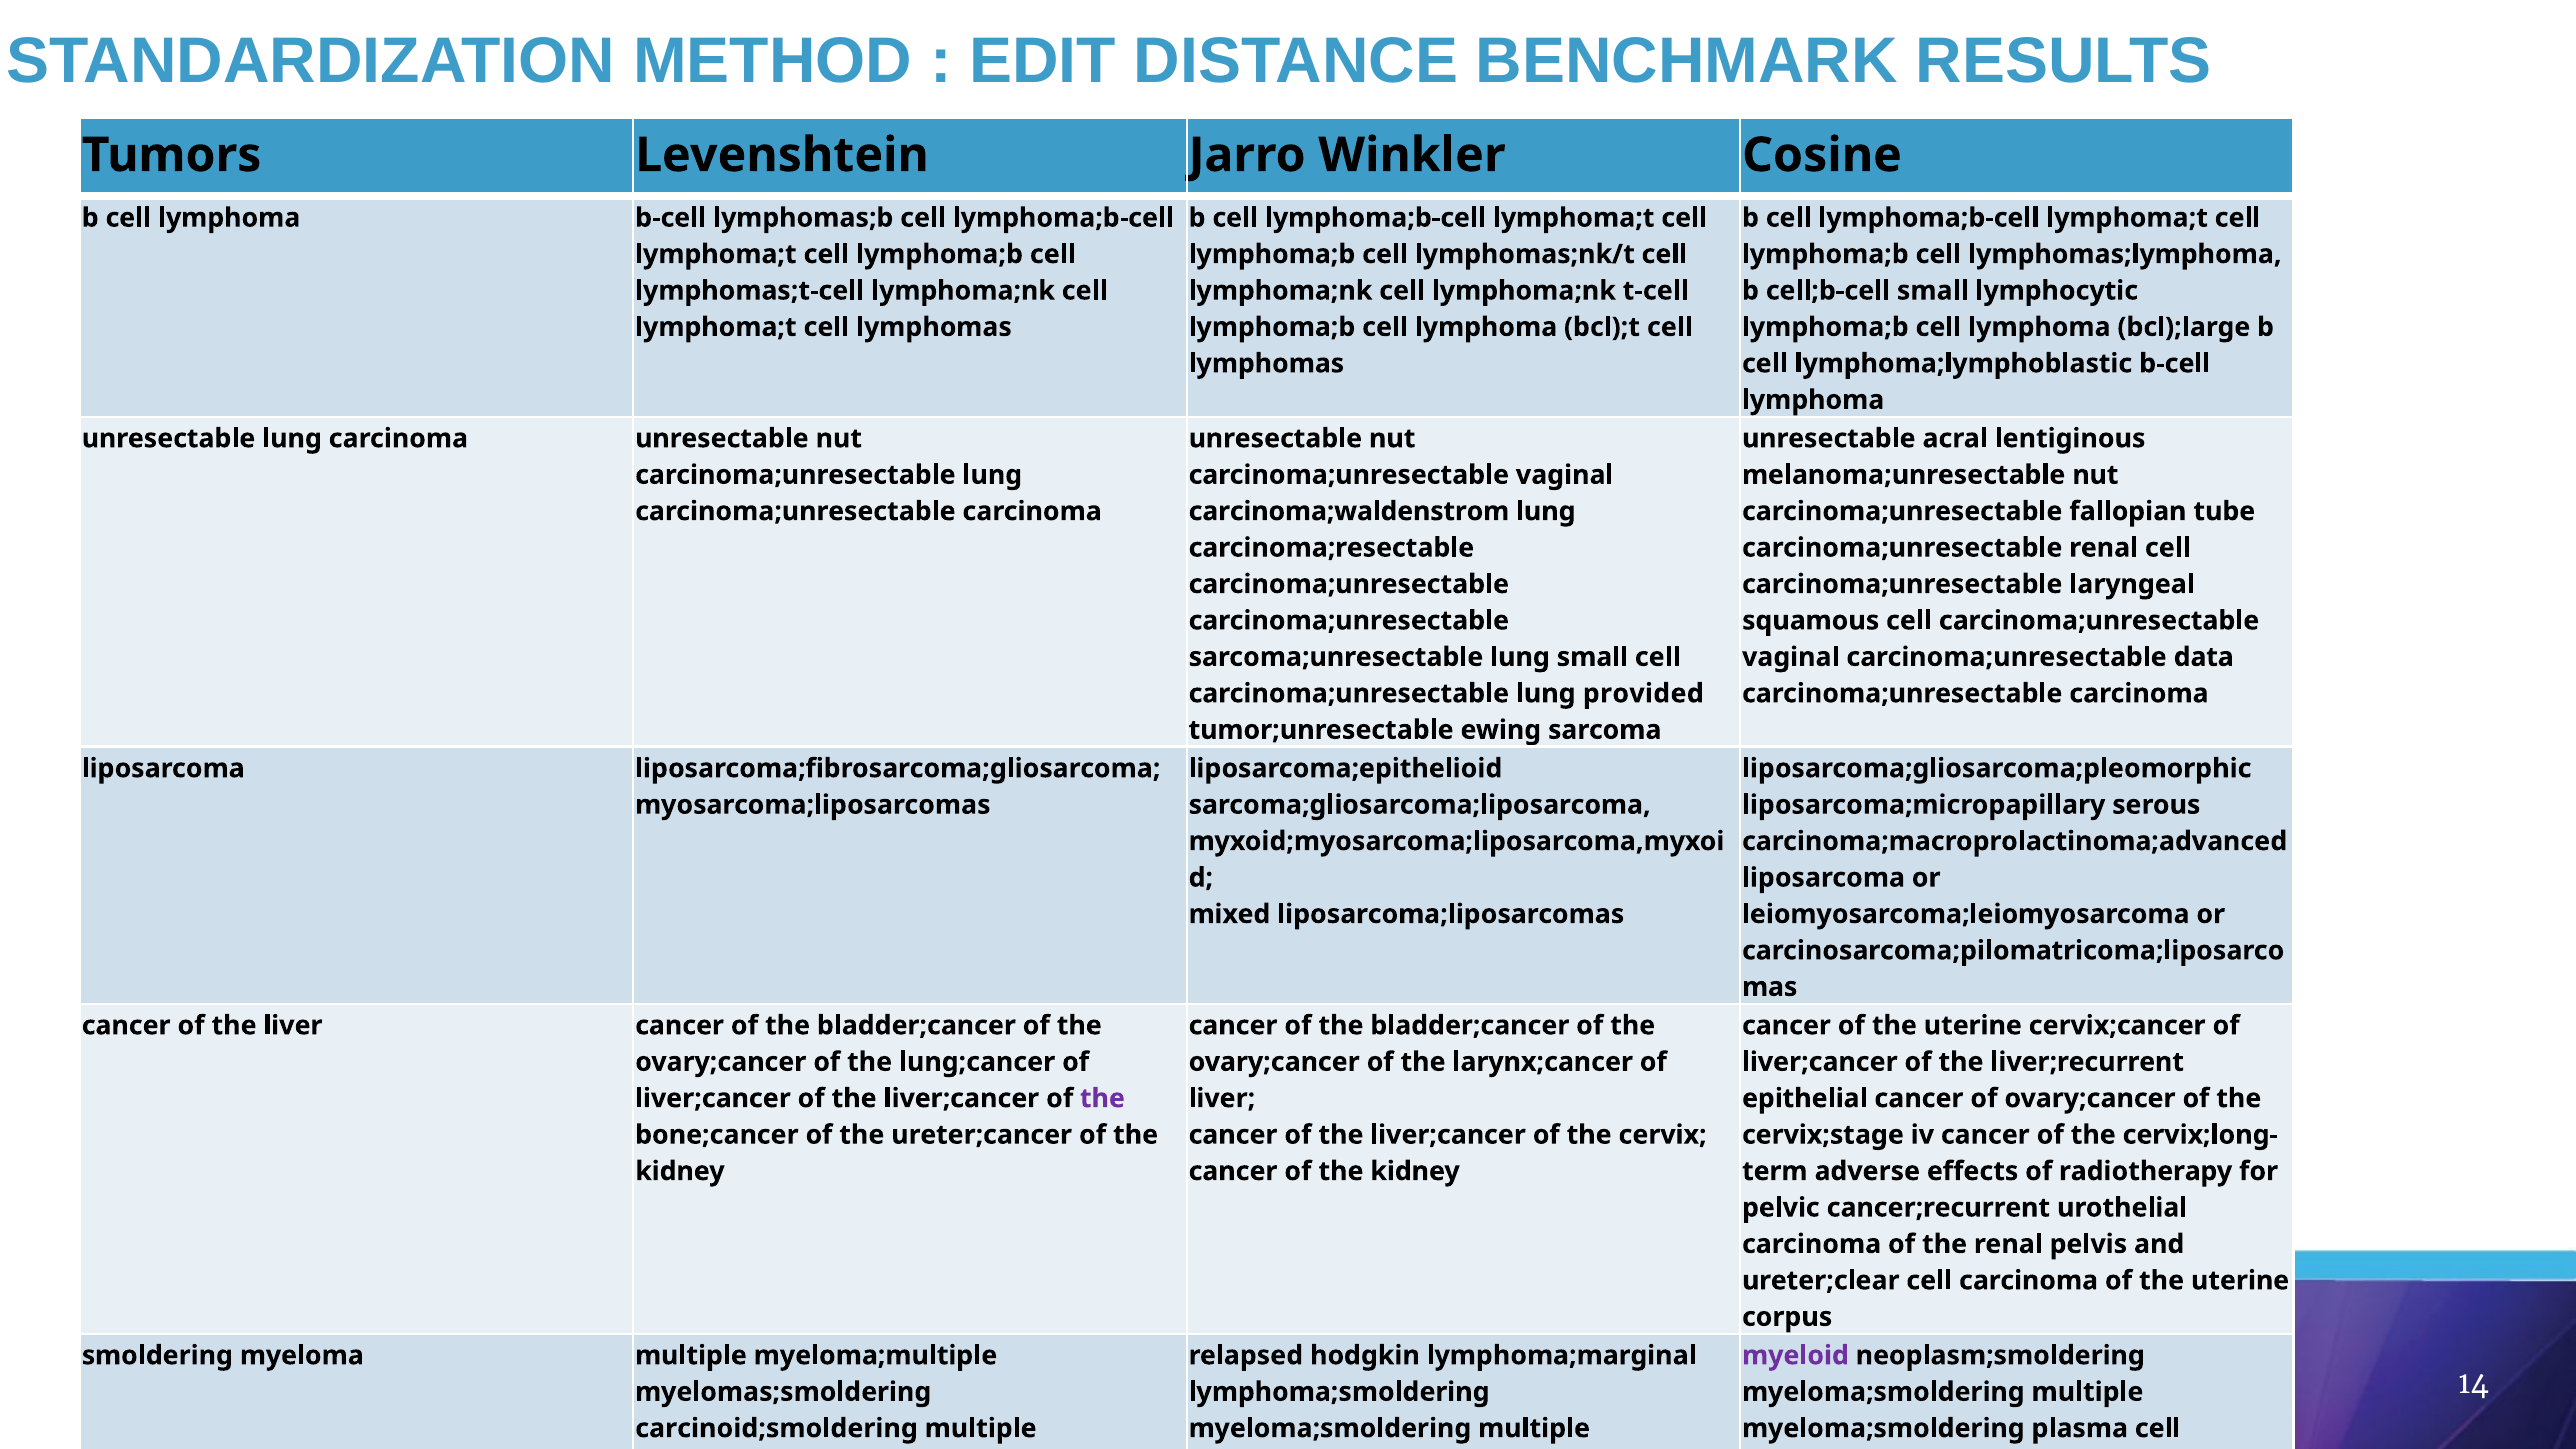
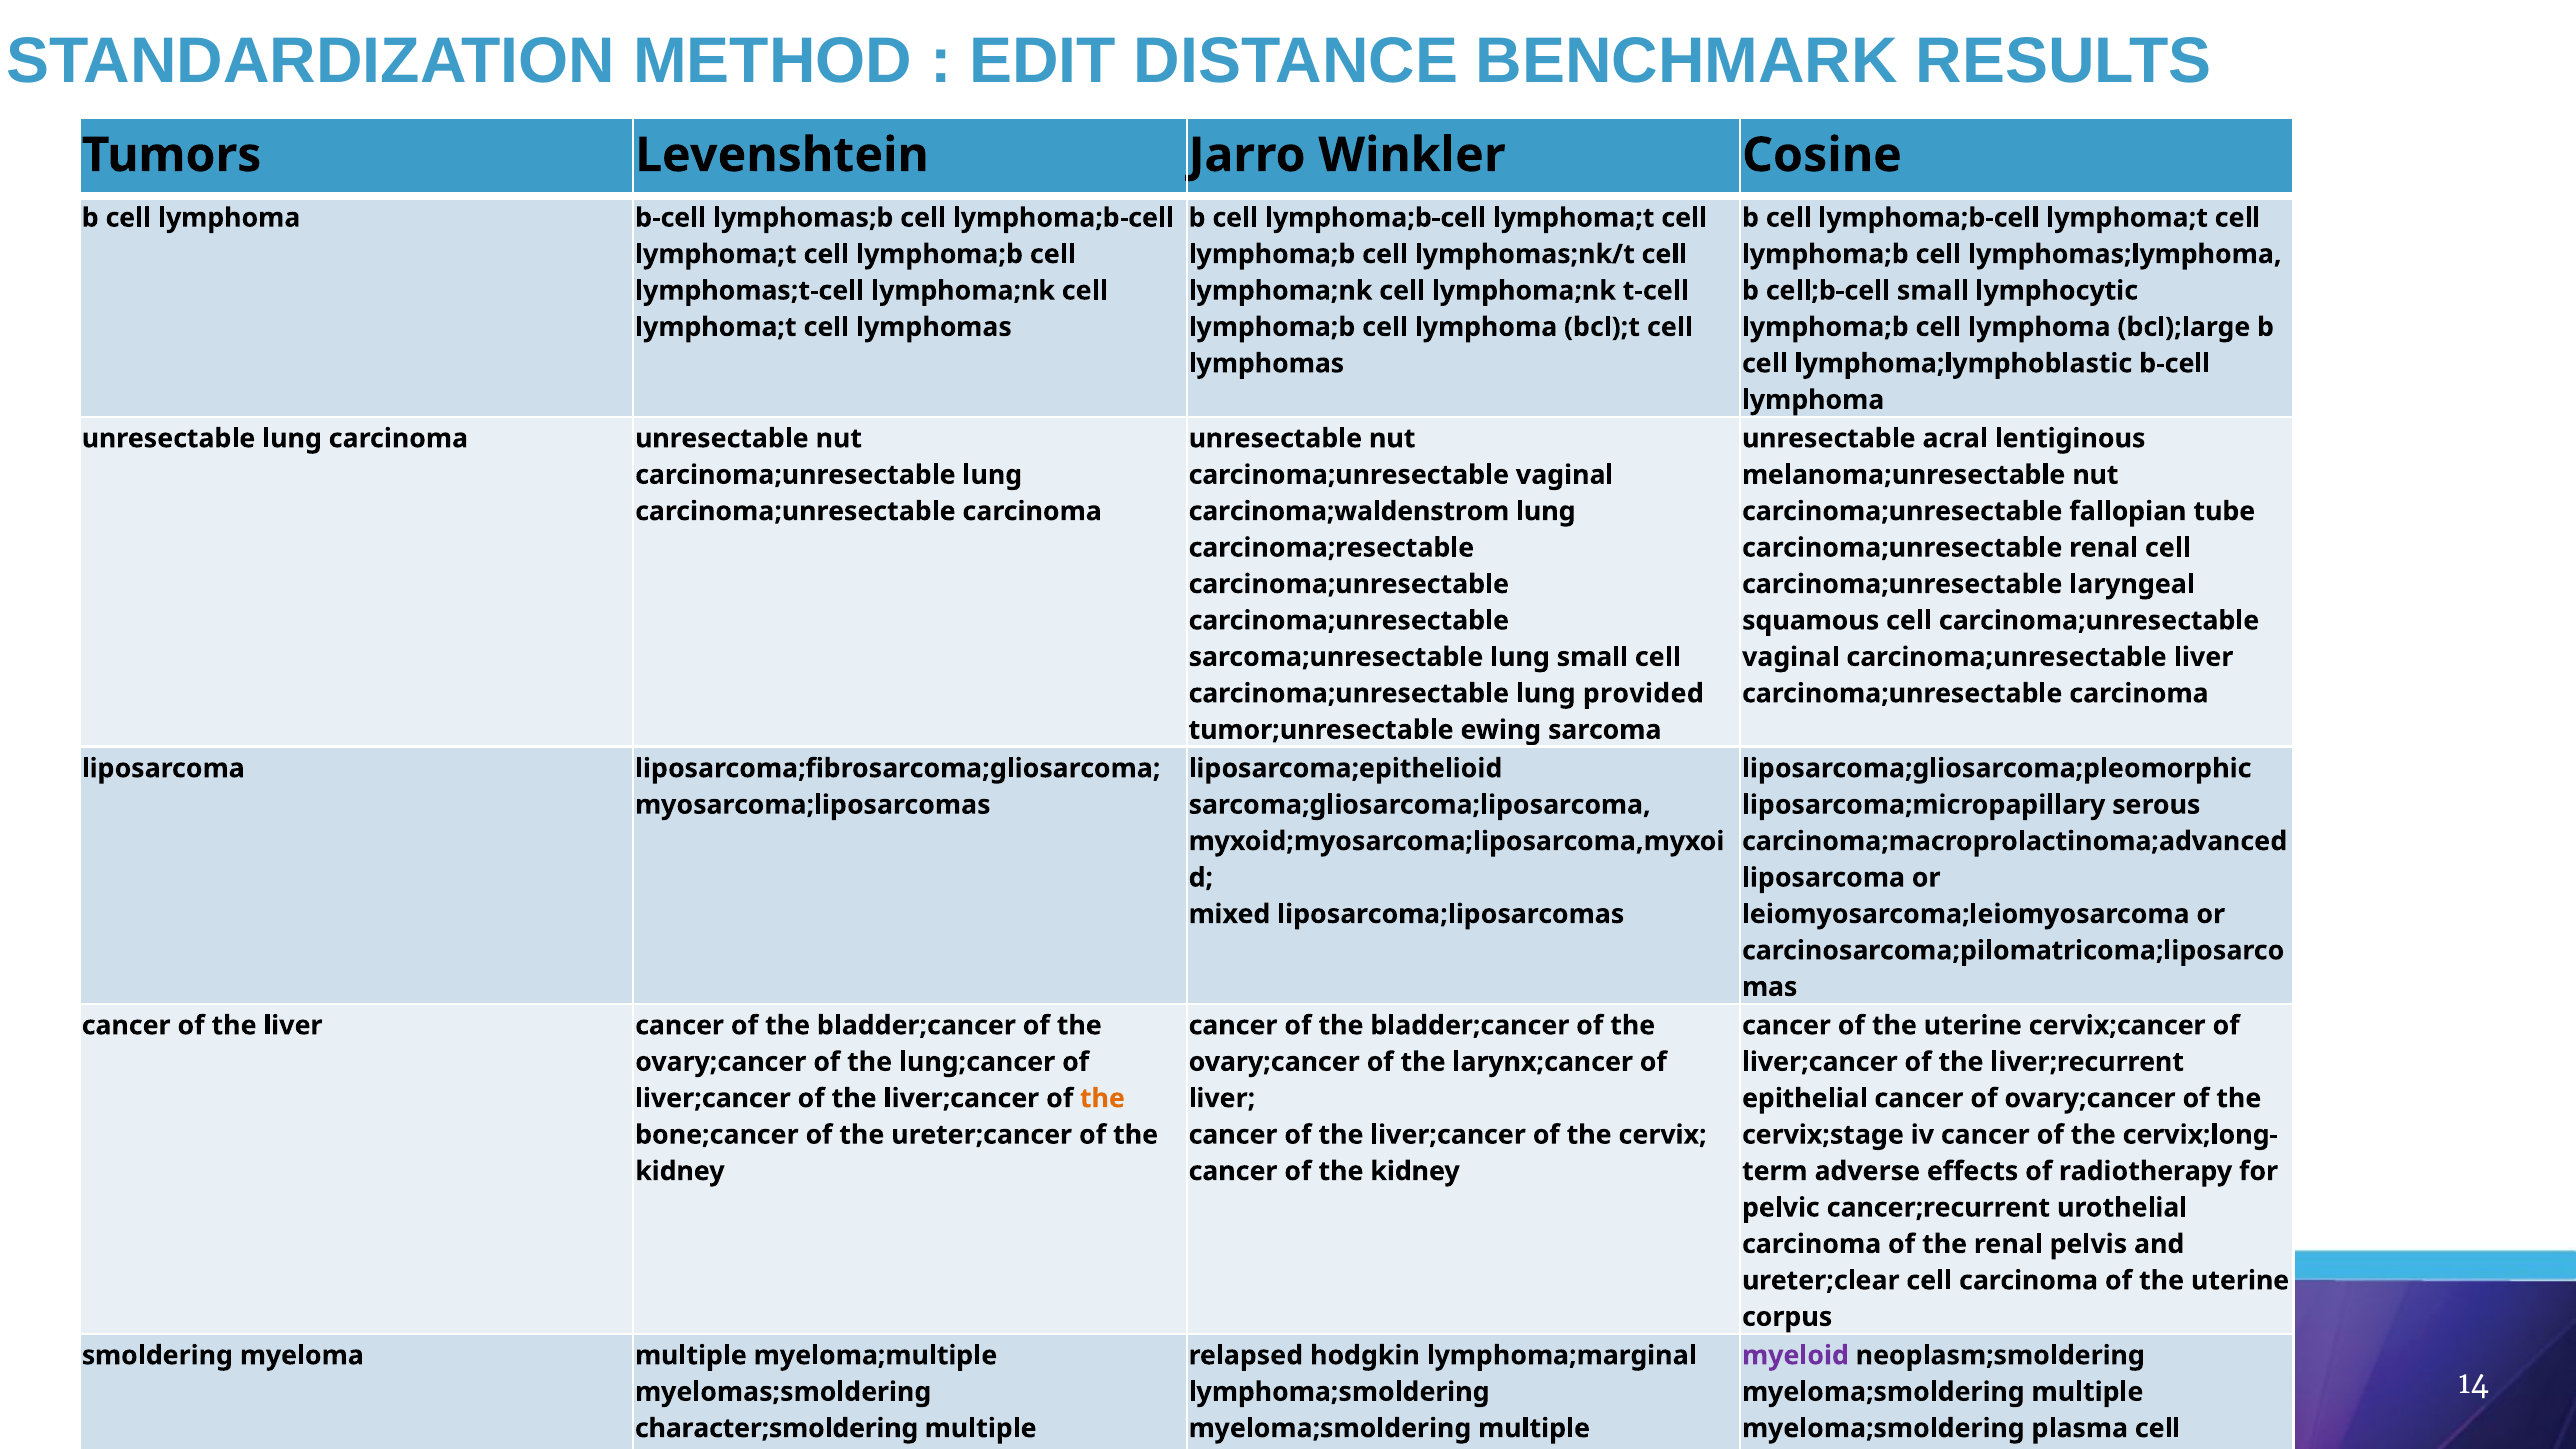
carcinoma;unresectable data: data -> liver (2204, 657)
the colour: purple -> orange (1102, 1098)
carcinoid;smoldering: carcinoid;smoldering -> character;smoldering (777, 1428)
